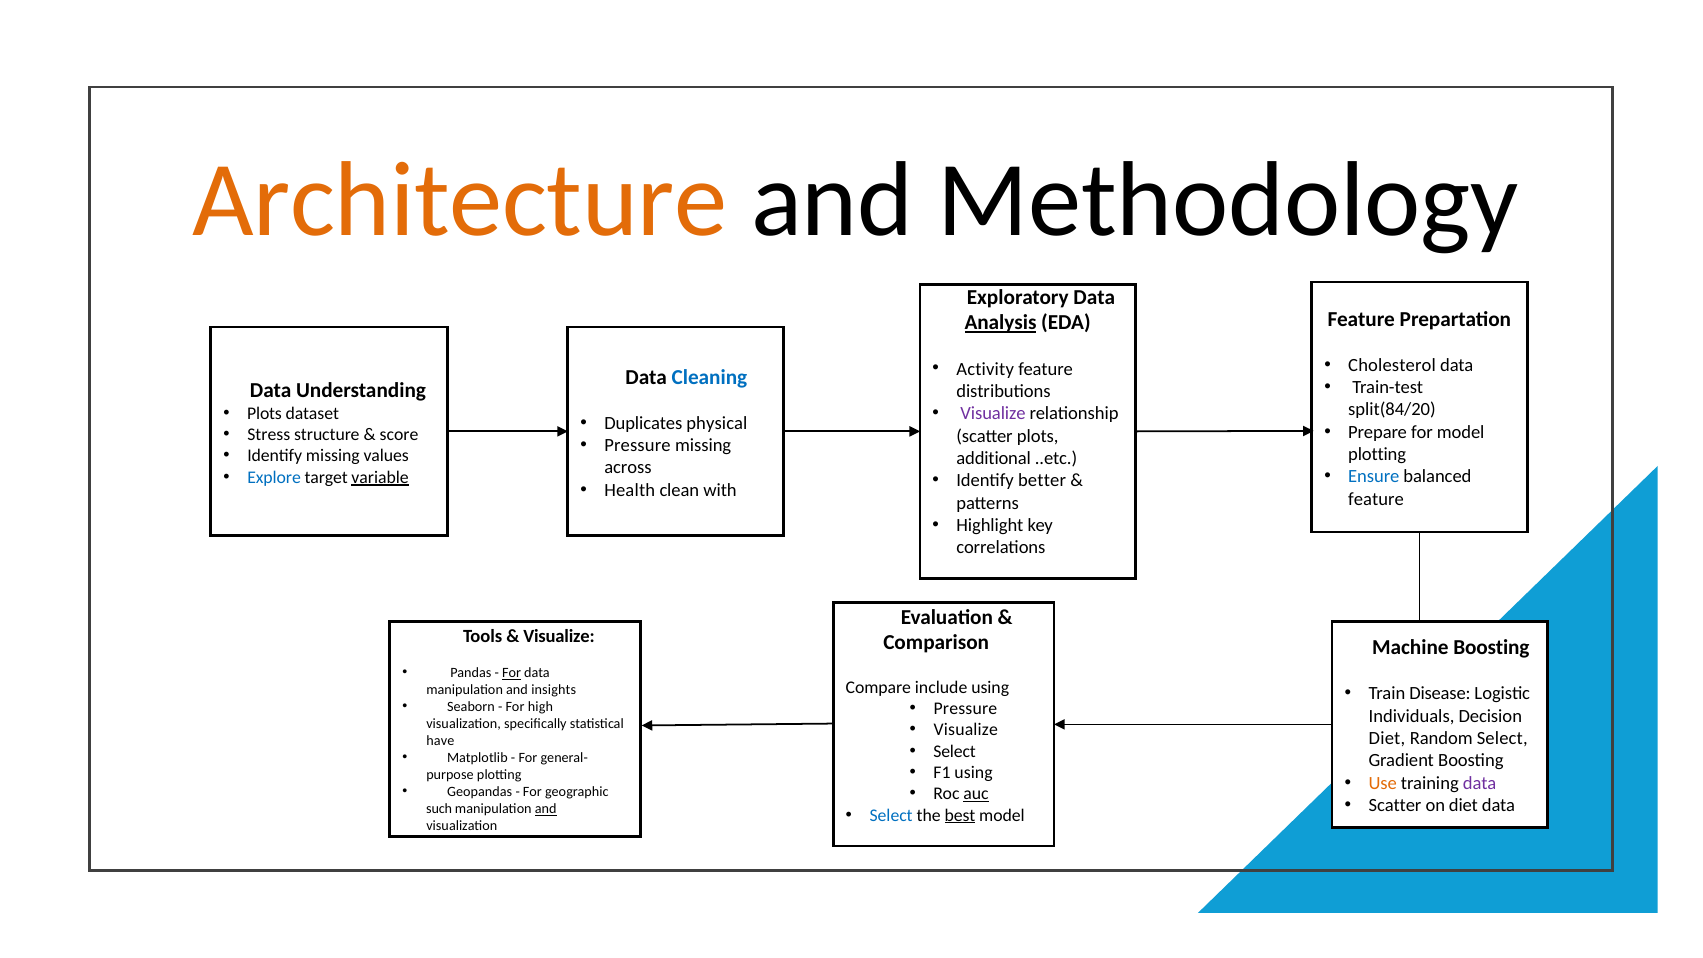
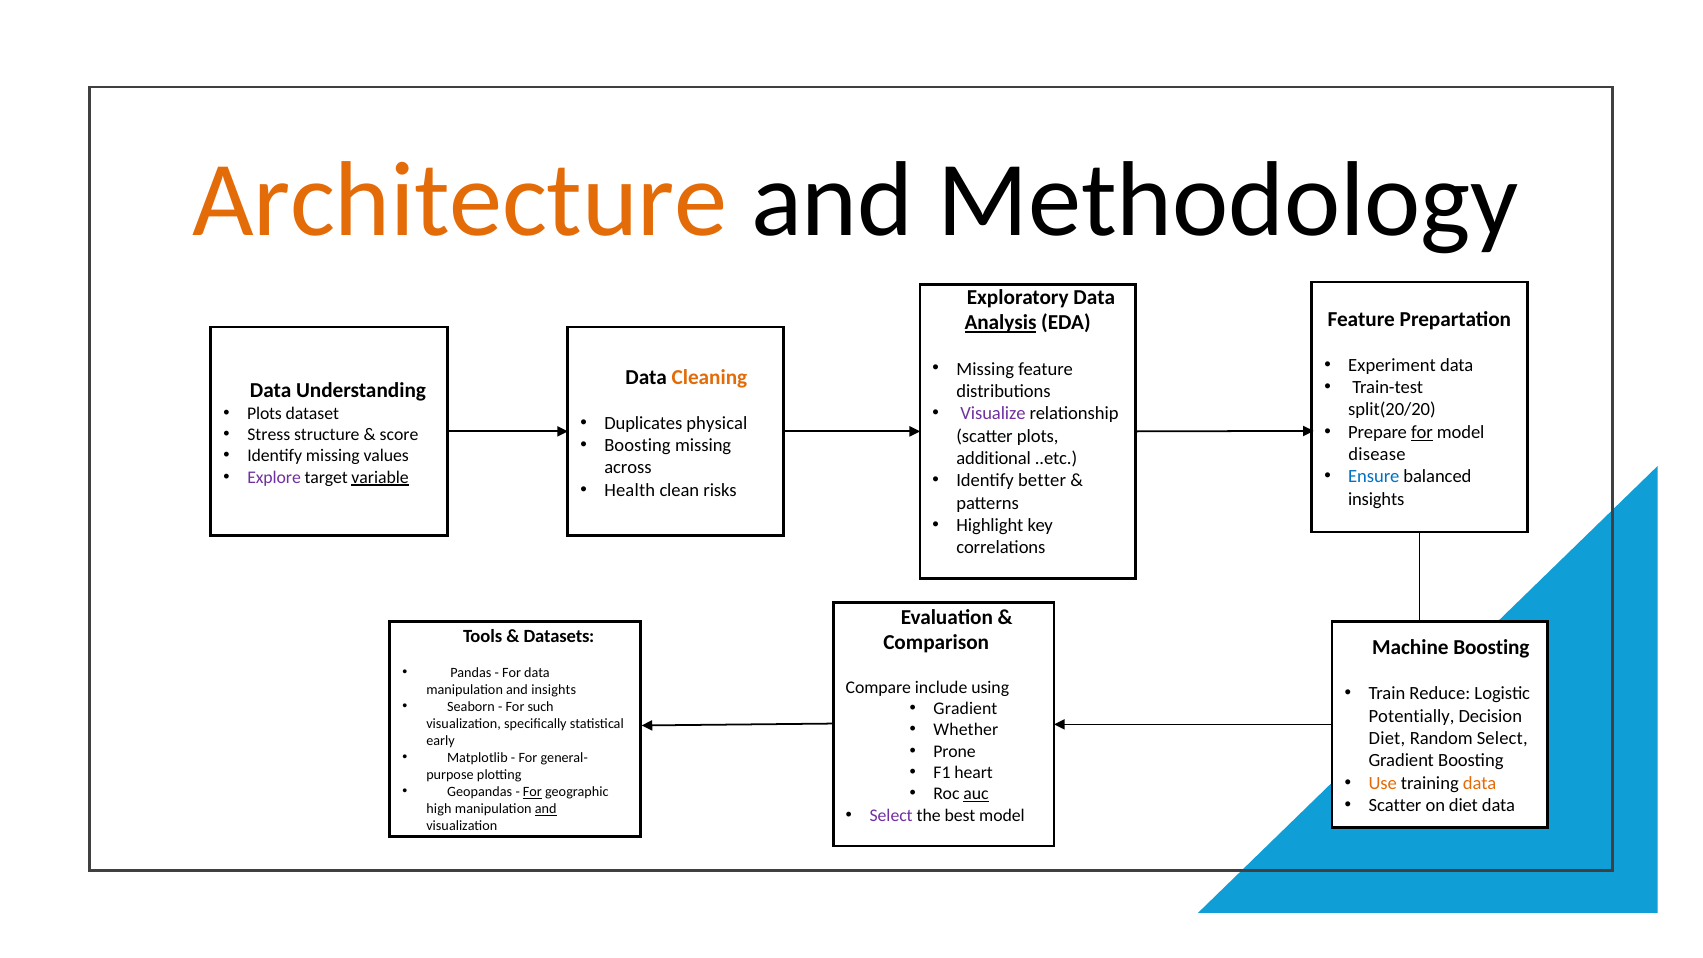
Cholesterol: Cholesterol -> Experiment (1392, 365)
Activity: Activity -> Missing (985, 369)
Cleaning colour: blue -> orange (709, 377)
split(84/20: split(84/20 -> split(20/20 (1392, 410)
for underline: none -> present (1422, 432)
Pressure: Pressure -> Boosting (637, 445)
plotting: plotting -> disease (1377, 454)
Explore colour: blue -> purple (274, 477)
with: with -> risks (720, 490)
feature: feature -> insights (1376, 499)
Visualize: Visualize -> Datasets (559, 637)
For underline: present -> none (512, 673)
Disease: Disease -> Reduce (1440, 694)
Pressure: Pressure -> Gradient (965, 708)
high: high -> such (541, 707)
Individuals: Individuals -> Potentially (1412, 716)
Visualize: Visualize -> Whether (966, 730)
have: have -> early (441, 741)
Select: Select -> Prone (955, 751)
F1 using: using -> heart (974, 772)
data colour: purple -> orange (1480, 783)
For underline: none -> present (532, 792)
such: such -> high (439, 809)
Select colour: blue -> purple (891, 815)
best underline: present -> none (960, 815)
